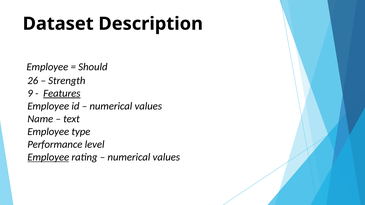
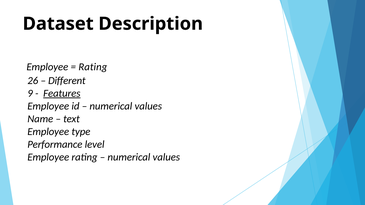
Should: Should -> Rating (93, 67)
Strength: Strength -> Different (67, 81)
Employee underline: present -> none (48, 157)
